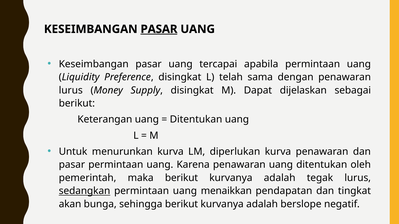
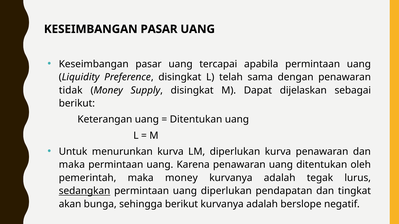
PASAR underline: present -> none (159, 29)
lurus: lurus -> tidak (71, 90)
pasar: pasar -> maka (72, 165)
maka berikut: berikut -> money (181, 178)
uang menaikkan: menaikkan -> diperlukan (226, 191)
